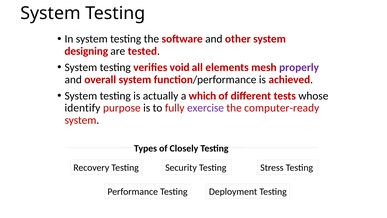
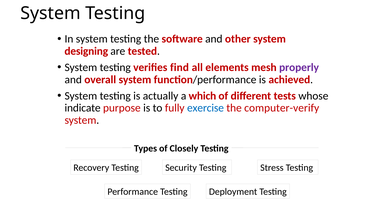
void: void -> find (180, 67)
identify: identify -> indicate (83, 108)
exercise colour: purple -> blue (205, 108)
computer-ready: computer-ready -> computer-verify (282, 108)
